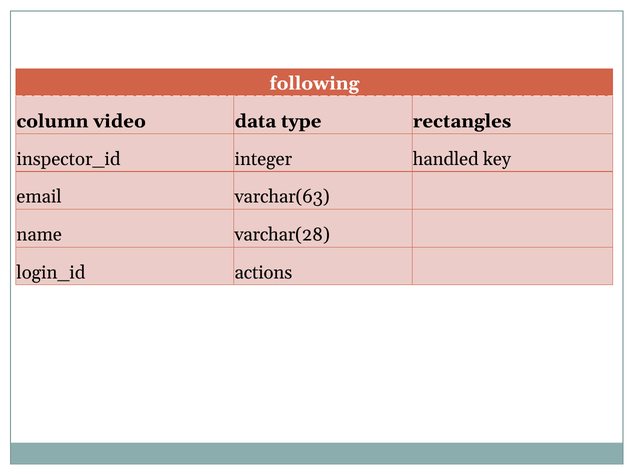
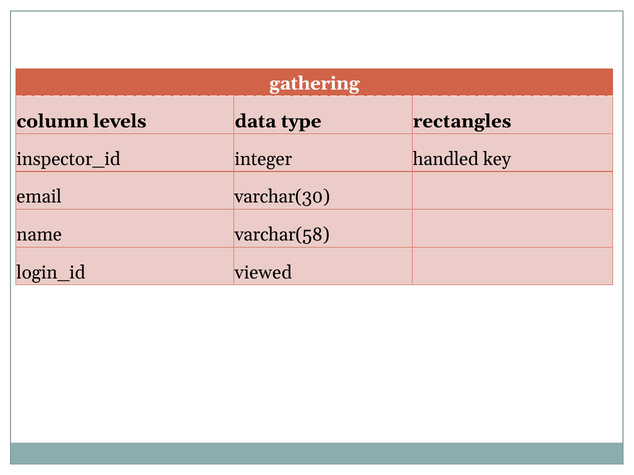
following: following -> gathering (314, 84)
video: video -> levels (120, 121)
varchar(63: varchar(63 -> varchar(30 (282, 197)
varchar(28: varchar(28 -> varchar(58 (282, 235)
actions: actions -> viewed (263, 273)
